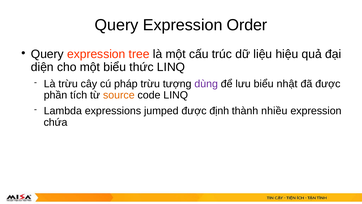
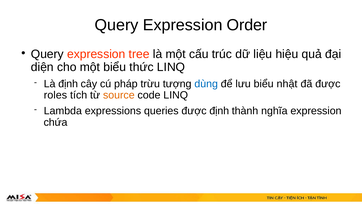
Là trừu: trừu -> định (68, 84)
dùng colour: purple -> blue (206, 84)
phần: phần -> roles (55, 95)
jumped: jumped -> queries (161, 111)
nhiều: nhiều -> nghĩa (274, 111)
